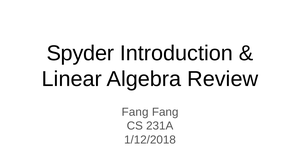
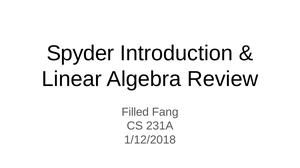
Fang: Fang -> Filled (135, 112)
